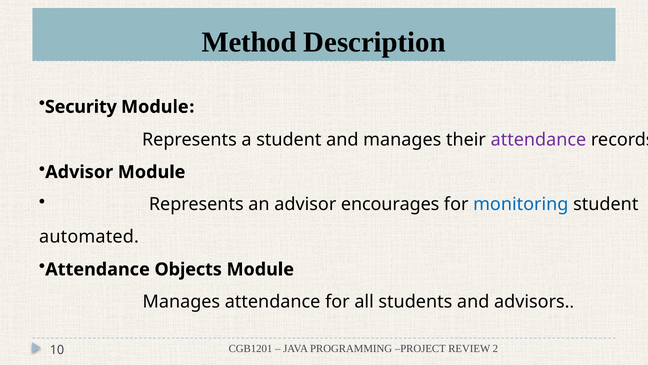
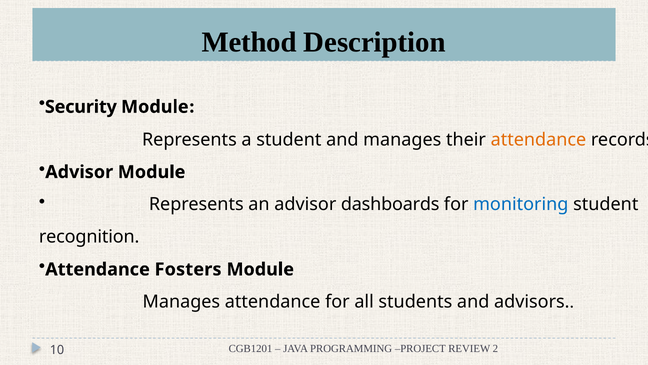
attendance colour: purple -> orange (538, 139)
encourages: encourages -> dashboards (390, 204)
automated: automated -> recognition (89, 237)
Objects: Objects -> Fosters (188, 269)
